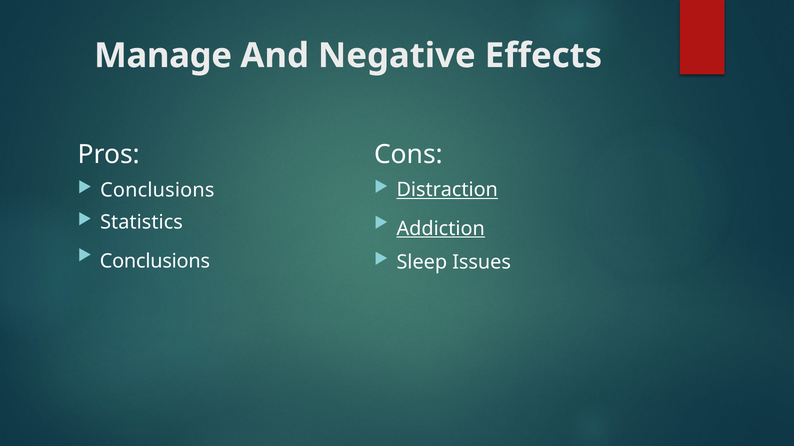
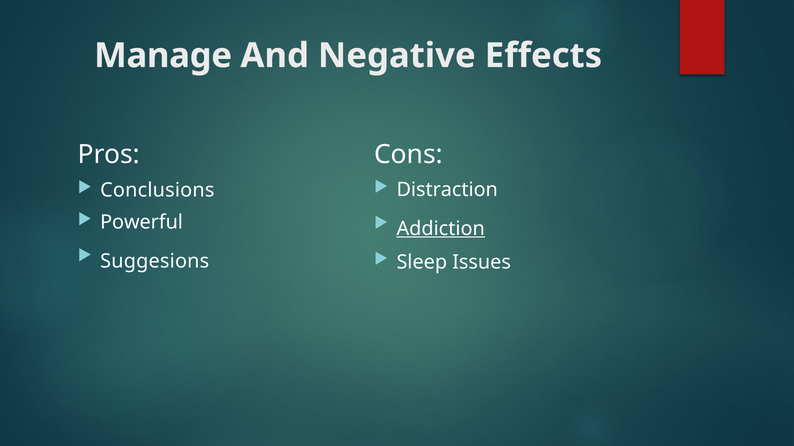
Distraction underline: present -> none (447, 190)
Statistics: Statistics -> Powerful (142, 223)
Conclusions: Conclusions -> Suggesions (155, 261)
